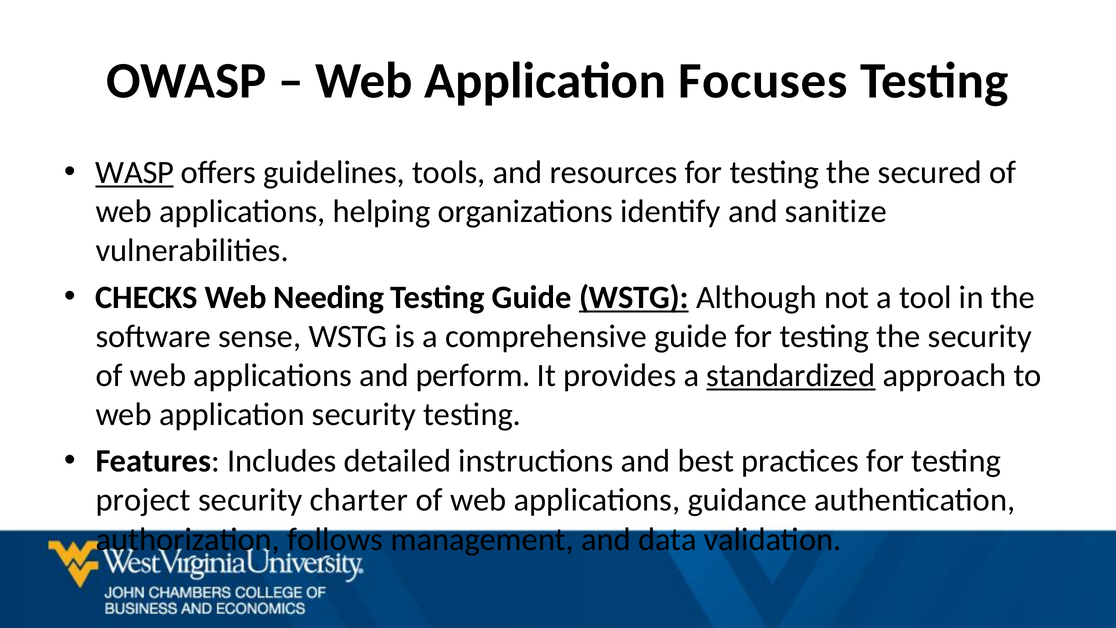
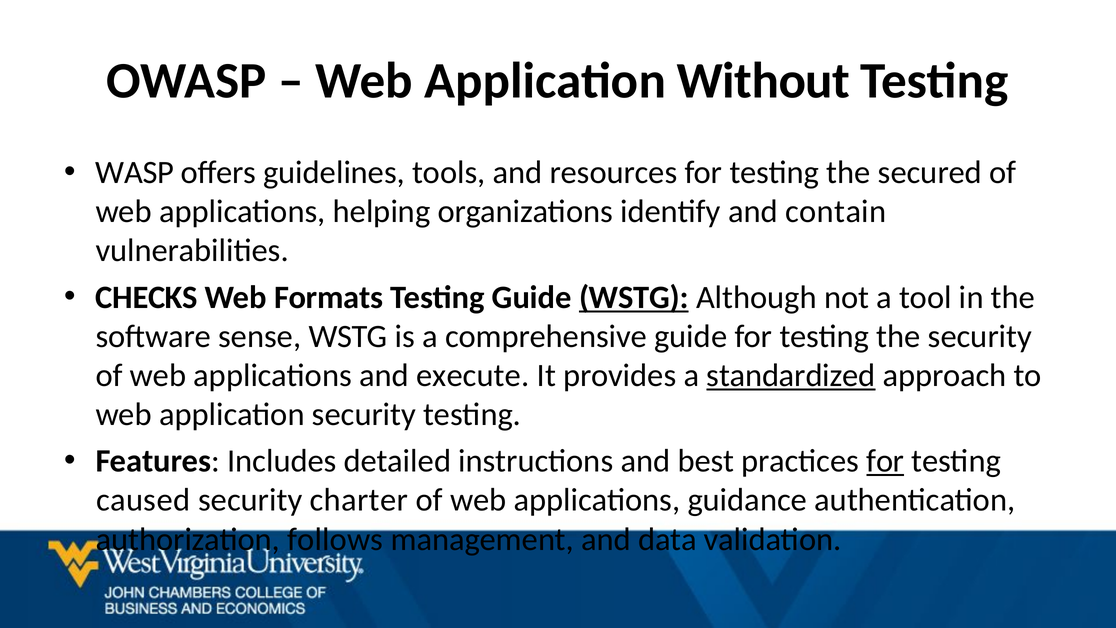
Focuses: Focuses -> Without (763, 81)
WASP underline: present -> none (135, 172)
sanitize: sanitize -> contain (836, 212)
Needing: Needing -> Formats (329, 297)
perform: perform -> execute (473, 375)
for underline: none -> present (885, 461)
project: project -> caused (143, 500)
